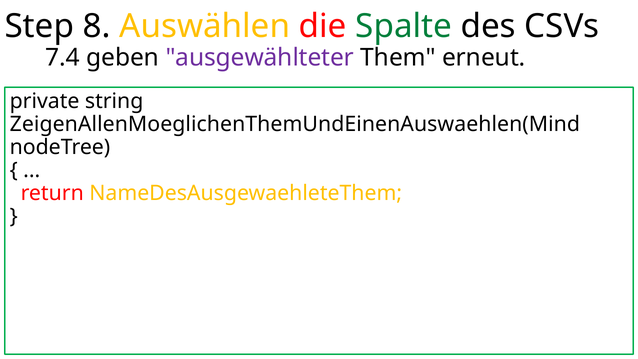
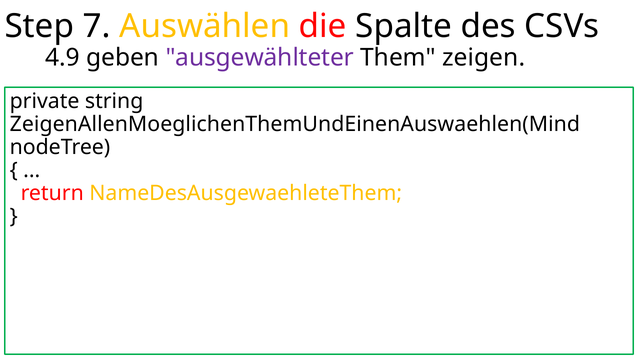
8: 8 -> 7 (97, 26)
Spalte colour: green -> black (404, 26)
7.4: 7.4 -> 4.9 (62, 57)
erneut: erneut -> zeigen (484, 57)
